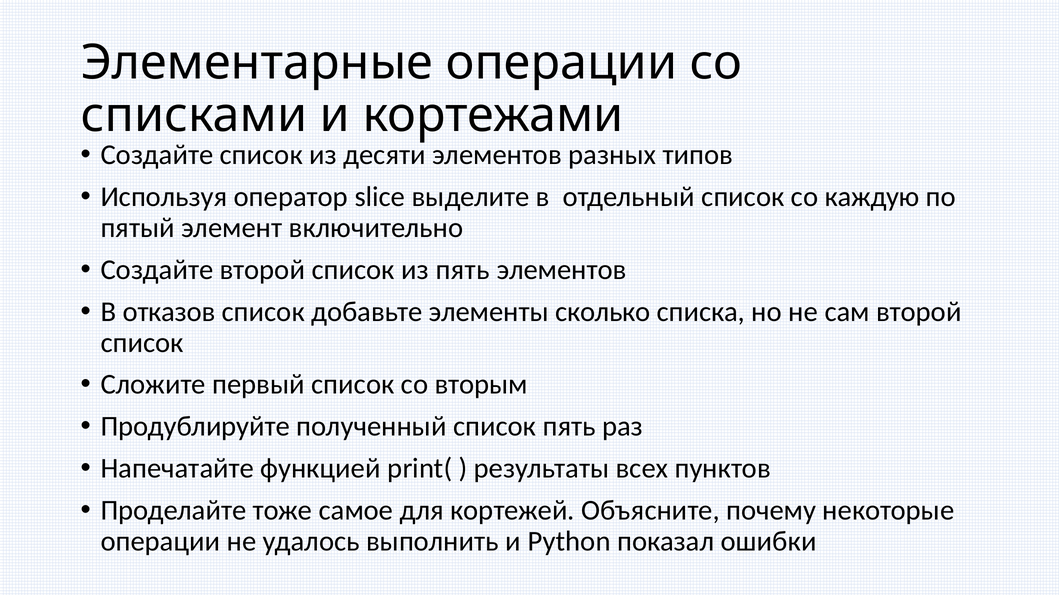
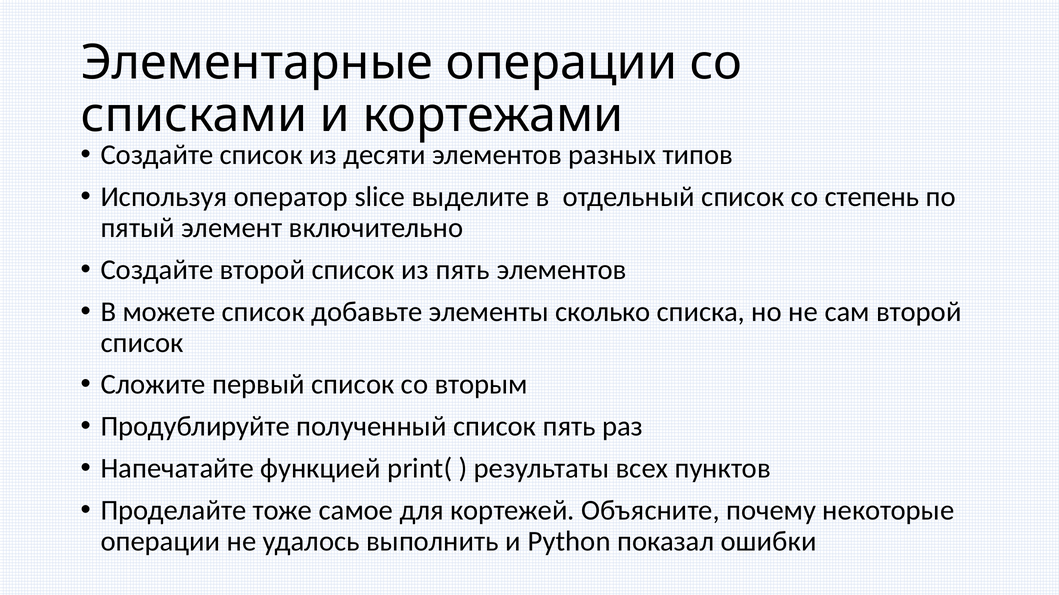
каждую: каждую -> степень (872, 197)
отказов: отказов -> можете (169, 312)
